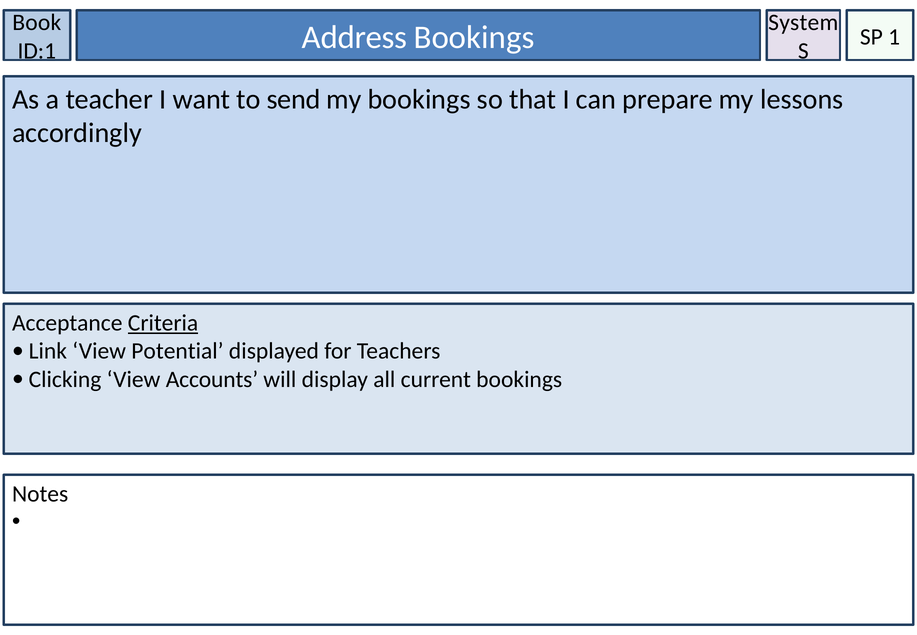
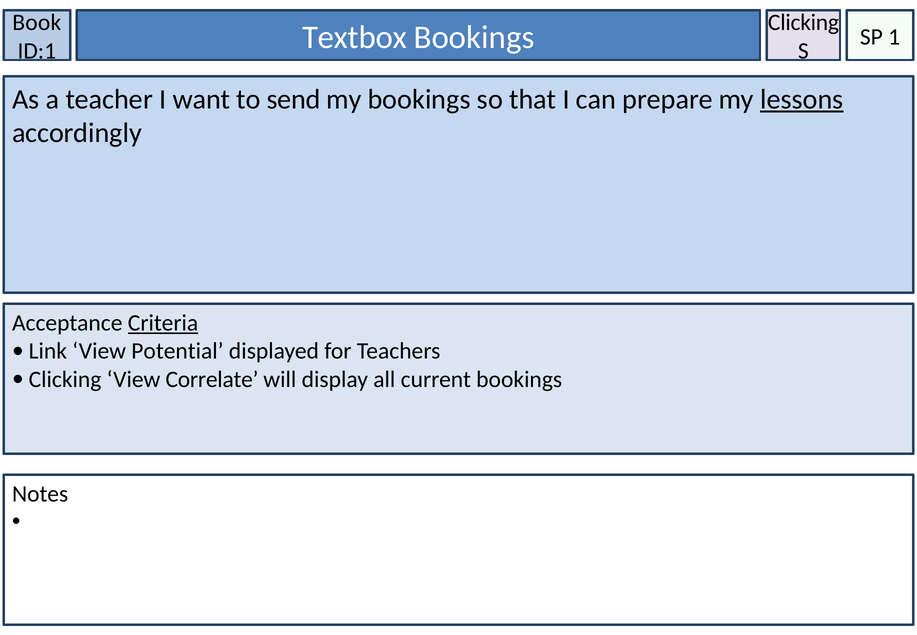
System: System -> Clicking (803, 23)
Address: Address -> Textbox (355, 37)
lessons underline: none -> present (802, 99)
Accounts: Accounts -> Correlate (212, 379)
